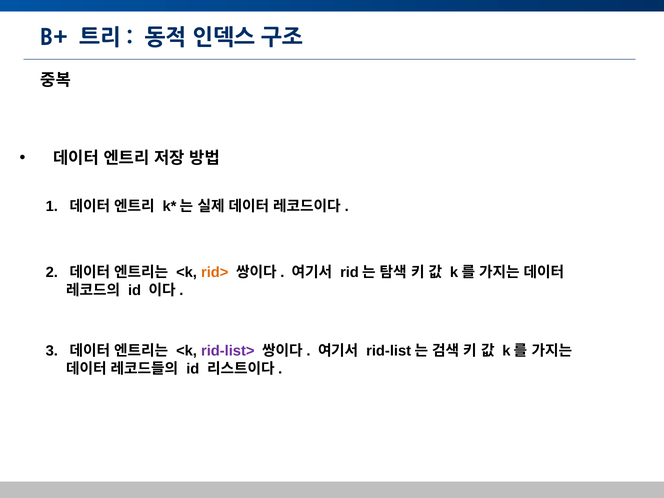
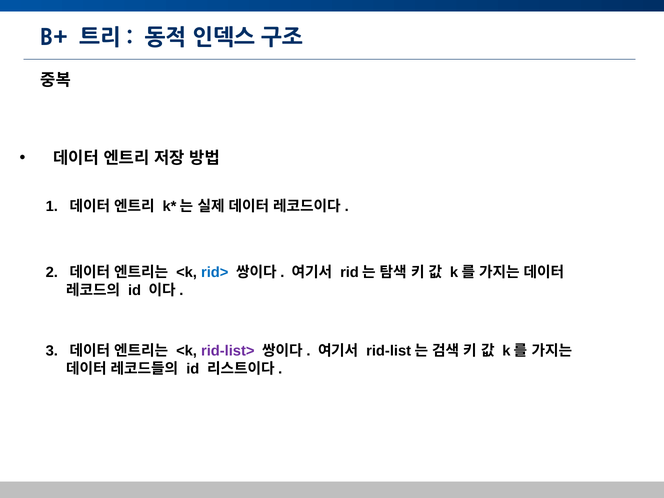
rid> colour: orange -> blue (215, 273)
